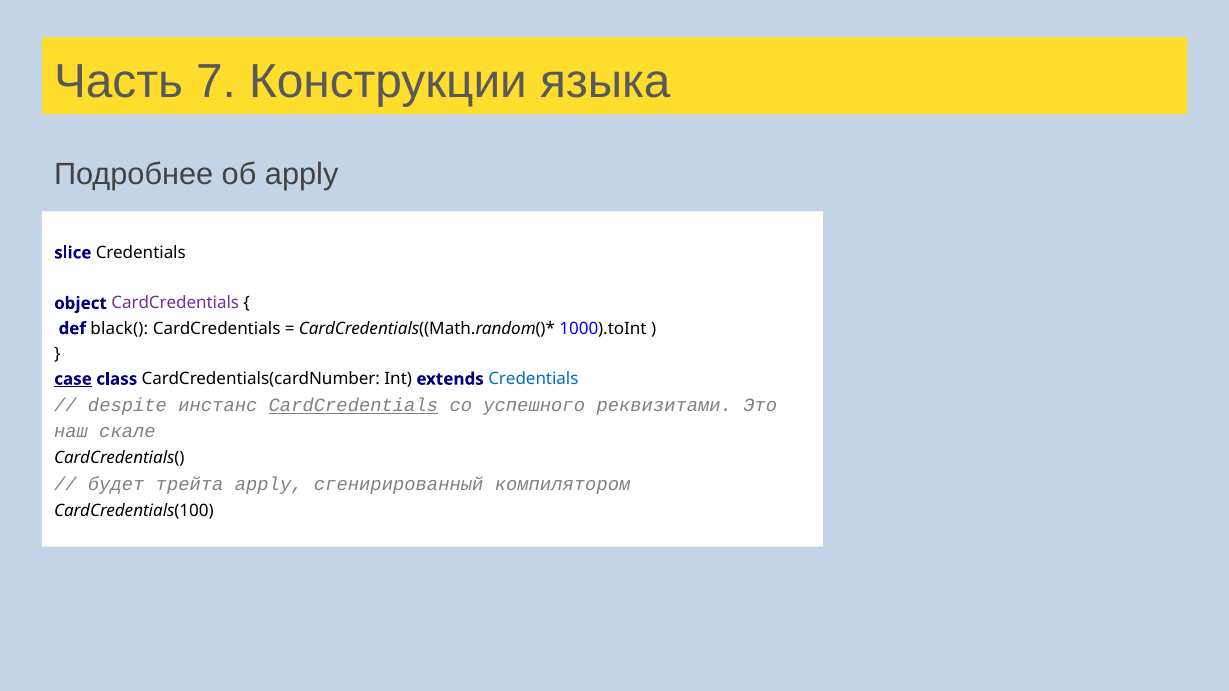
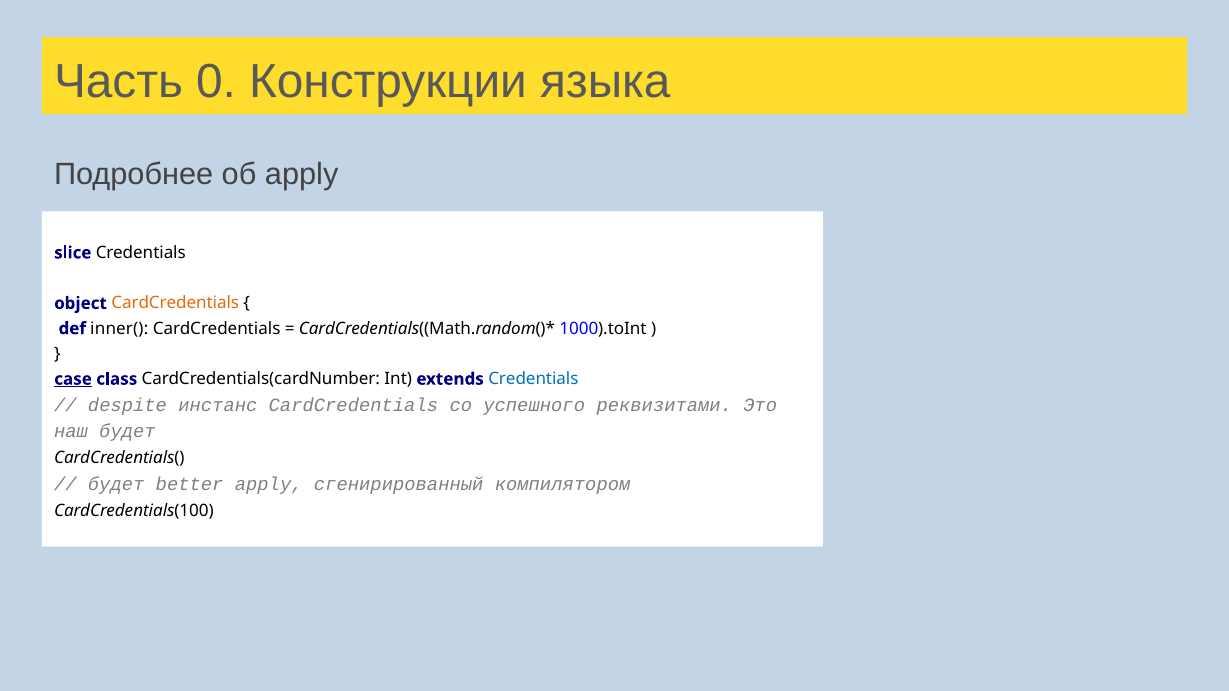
7: 7 -> 0 (216, 82)
CardCredentials colour: purple -> orange (175, 303)
black(: black( -> inner( (119, 329)
CardCredentials underline: present -> none (353, 406)
наш скале: скале -> будет (127, 432)
трейта: трейта -> better (190, 485)
